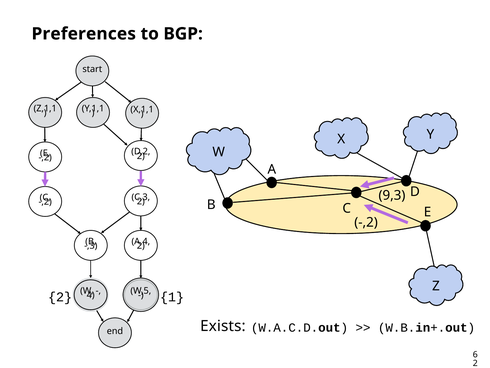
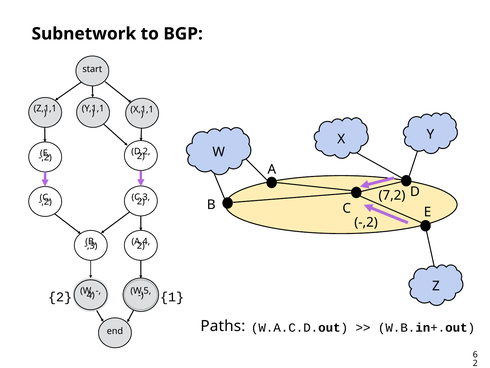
Preferences: Preferences -> Subnetwork (84, 34)
9,3: 9,3 -> 7,2 (392, 195)
Exists: Exists -> Paths (223, 326)
